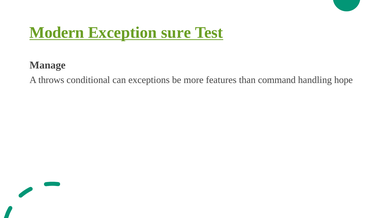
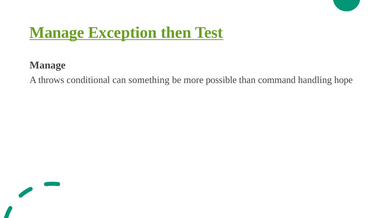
Modern: Modern -> Manage (57, 33)
sure: sure -> then (176, 33)
exceptions: exceptions -> something (149, 80)
features: features -> possible (221, 80)
